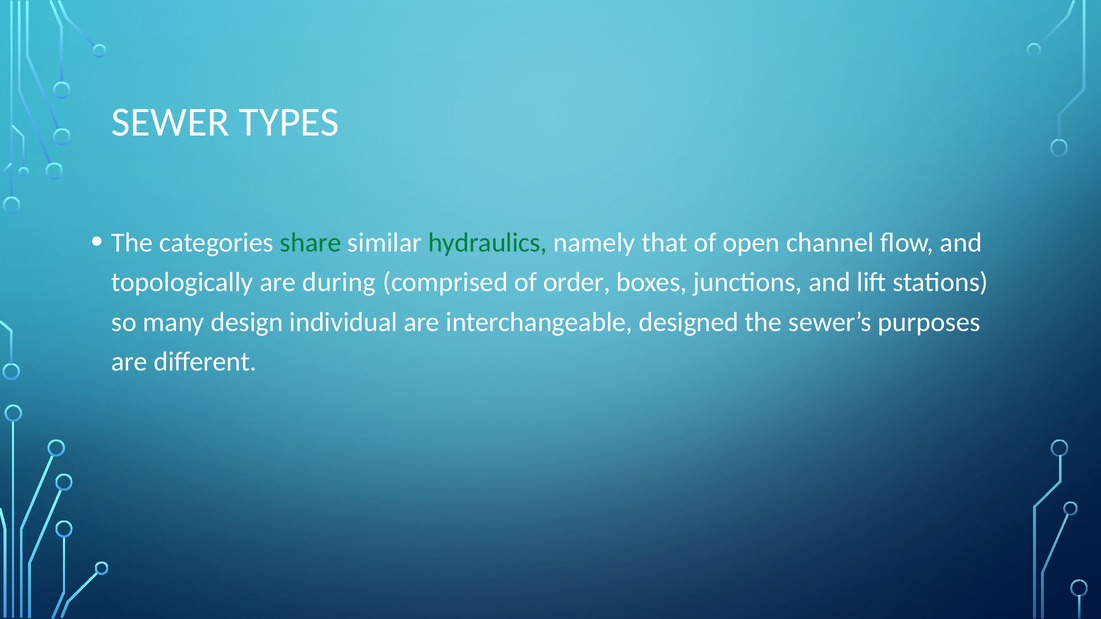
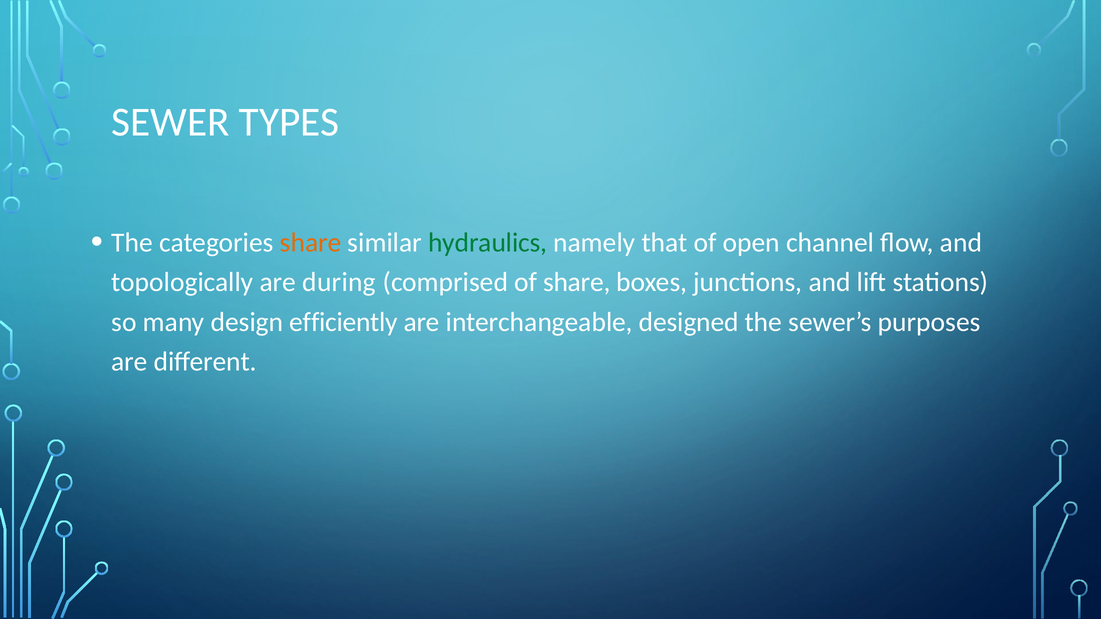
share colour: green -> orange (311, 243)
of order: order -> share (577, 283)
individual: individual -> efficiently (344, 322)
